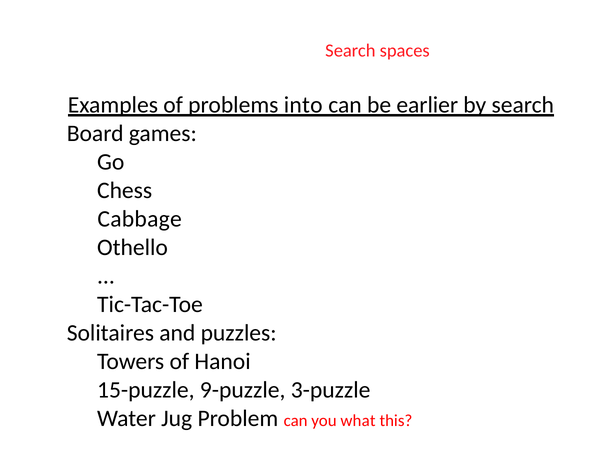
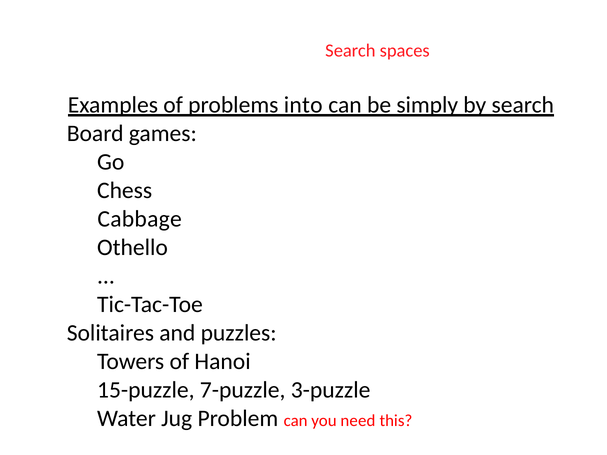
earlier: earlier -> simply (427, 105)
9-puzzle: 9-puzzle -> 7-puzzle (243, 390)
what: what -> need (358, 421)
